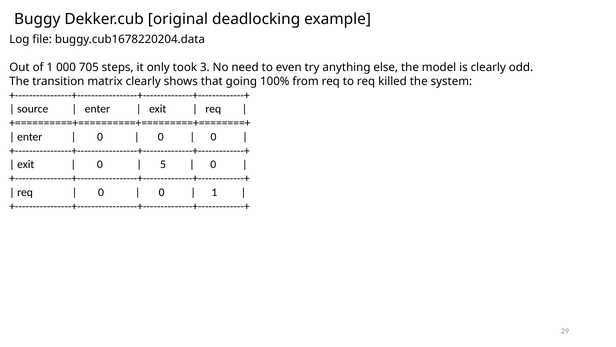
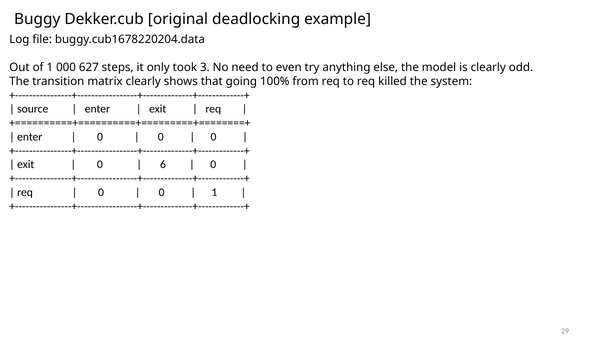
705: 705 -> 627 (89, 67)
5: 5 -> 6 (163, 164)
